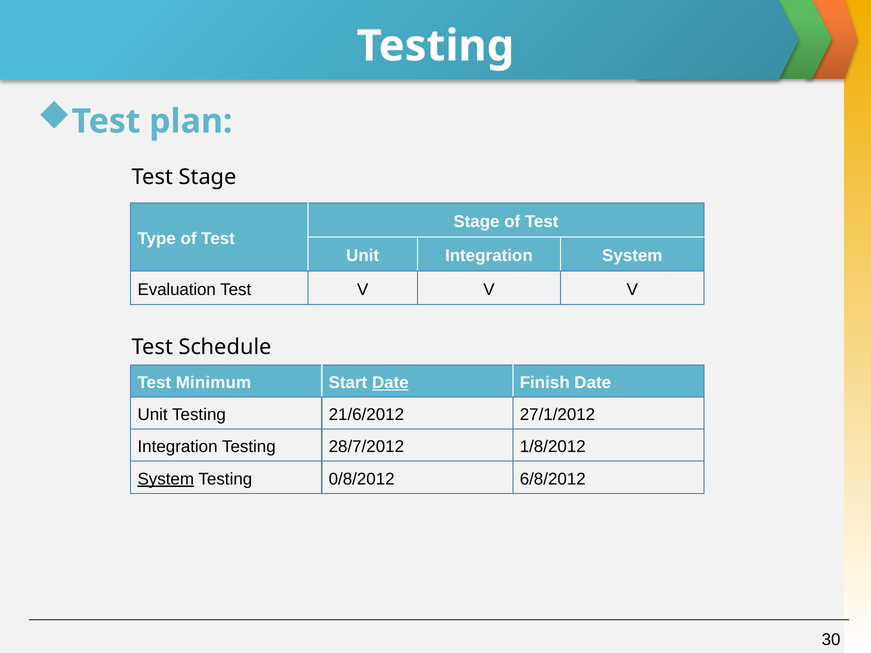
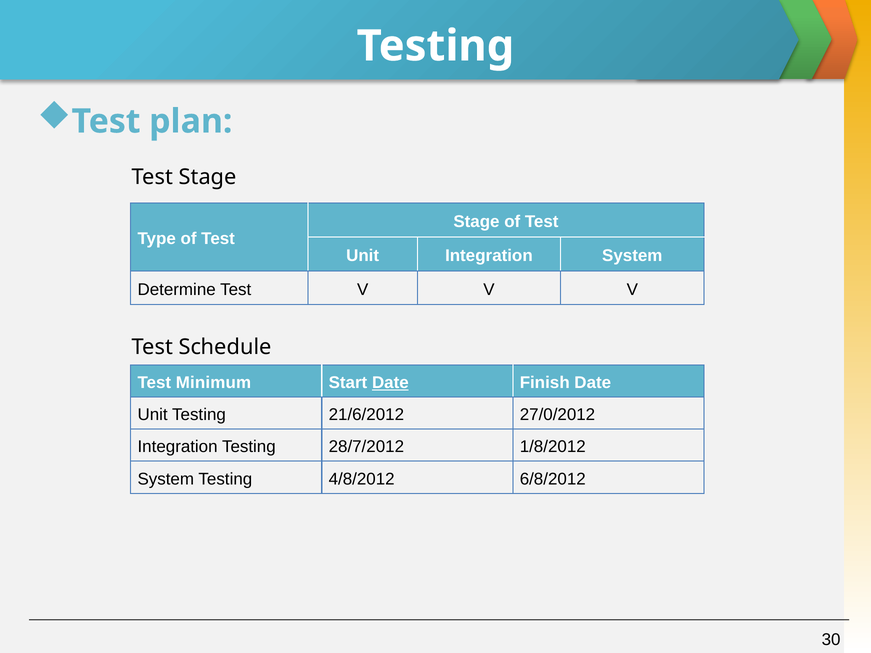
Evaluation: Evaluation -> Determine (177, 290)
27/1/2012: 27/1/2012 -> 27/0/2012 (557, 415)
System underline: present -> none (166, 479)
0/8/2012: 0/8/2012 -> 4/8/2012 (362, 479)
